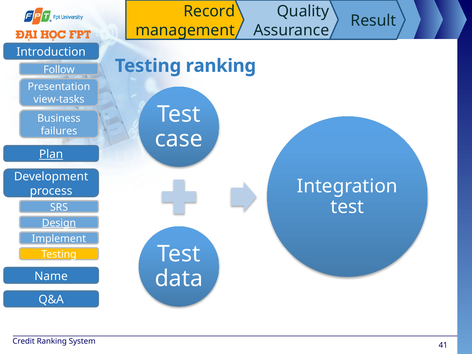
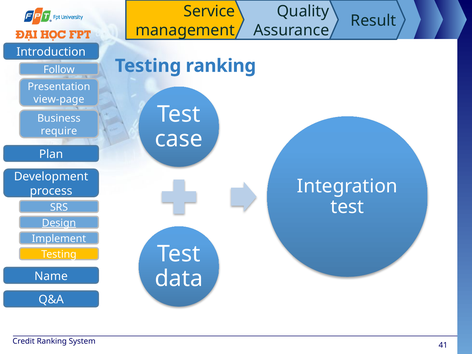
Record: Record -> Service (209, 11)
view-tasks: view-tasks -> view-page (59, 99)
failures: failures -> require (59, 131)
Plan underline: present -> none (51, 154)
